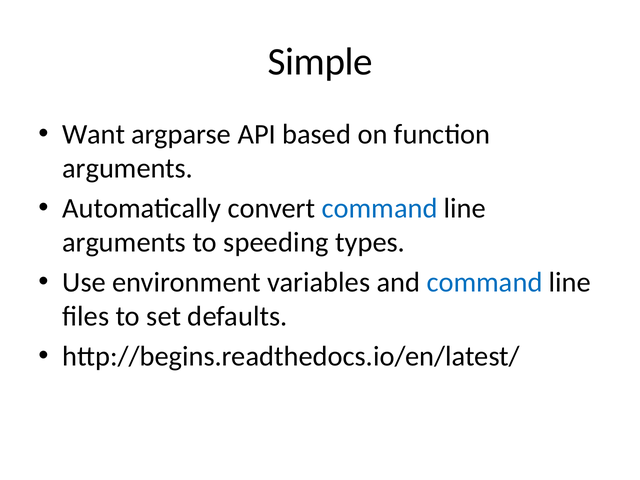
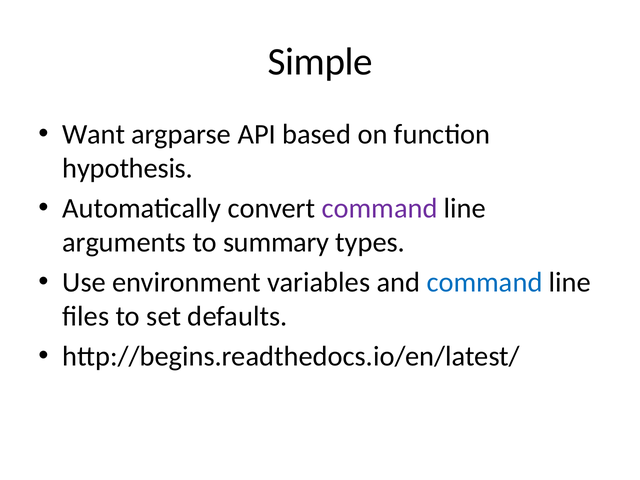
arguments: arguments -> hypothesis (128, 168)
command colour: blue -> purple (380, 208)
speeding: speeding -> summary (276, 242)
